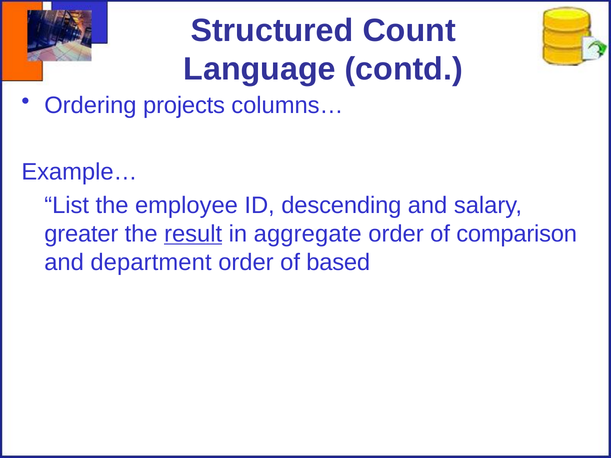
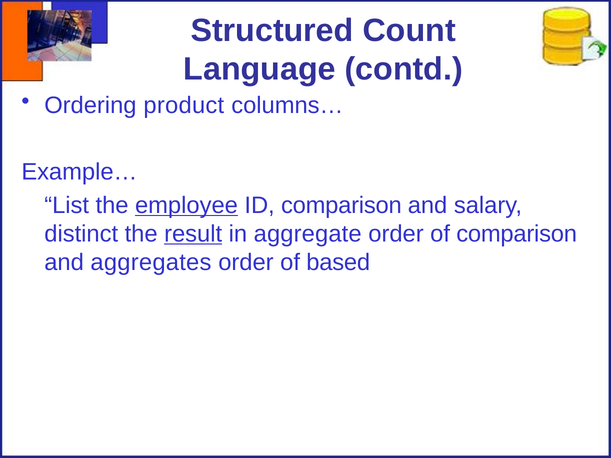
projects: projects -> product (184, 106)
employee underline: none -> present (186, 205)
ID descending: descending -> comparison (341, 205)
greater: greater -> distinct (81, 234)
department: department -> aggregates (151, 262)
